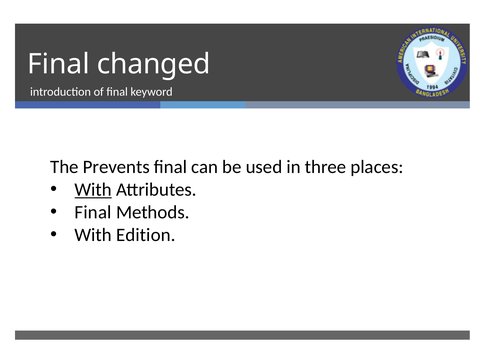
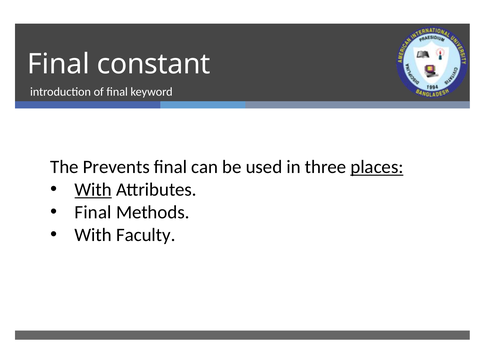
changed: changed -> constant (154, 64)
places underline: none -> present (377, 167)
Edition: Edition -> Faculty (146, 235)
